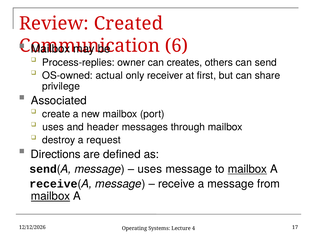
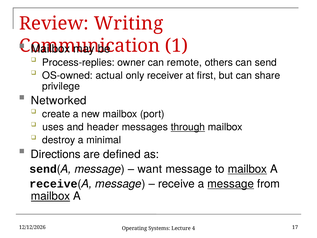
Created: Created -> Writing (129, 24)
6: 6 -> 1 (176, 46)
creates: creates -> remote (184, 62)
Associated: Associated -> Networked (59, 100)
through underline: none -> present (188, 127)
request: request -> minimal (104, 140)
uses: uses -> want (150, 169)
message underline: none -> present (231, 184)
